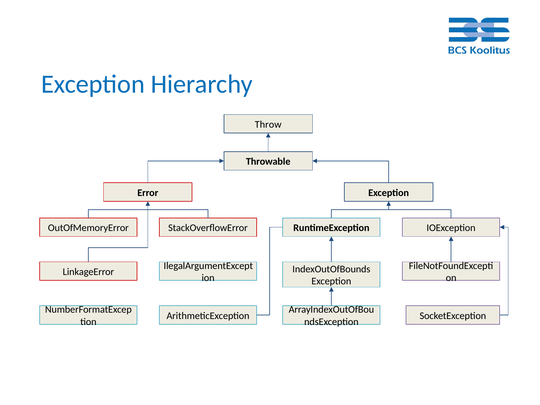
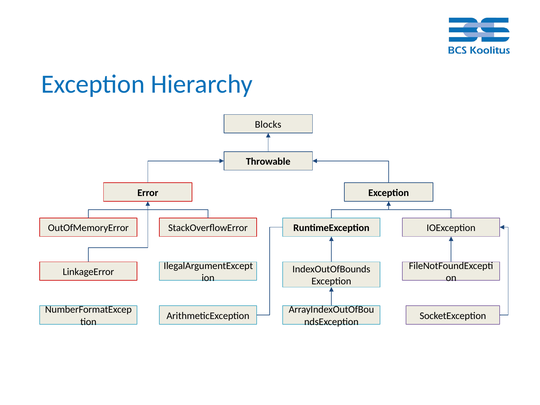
Throw: Throw -> Blocks (268, 124)
